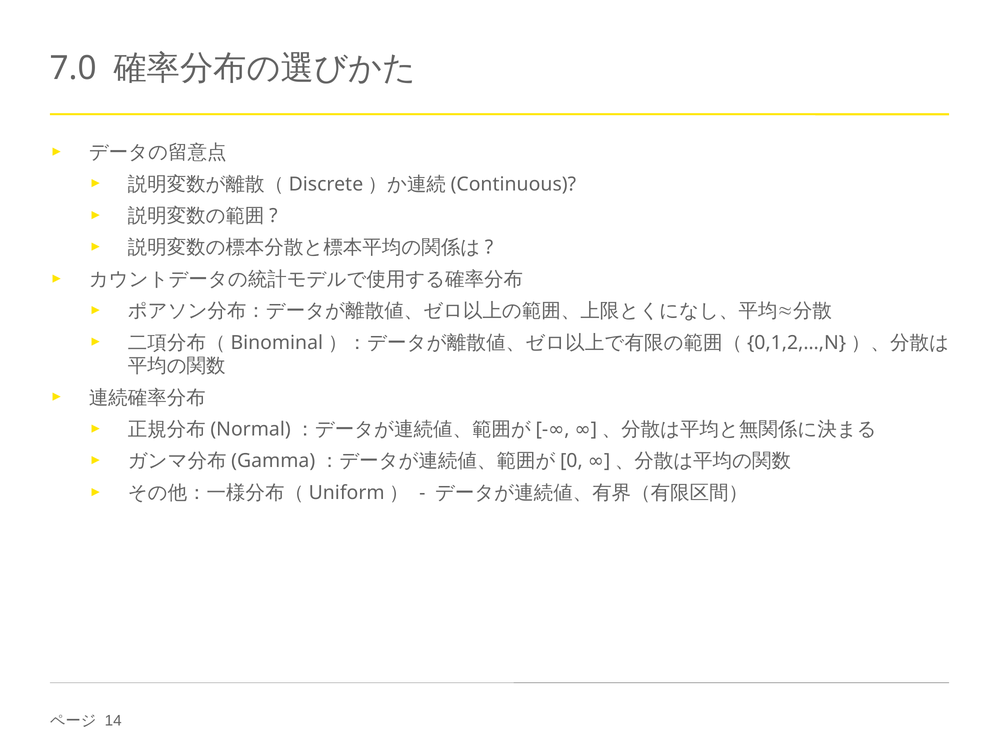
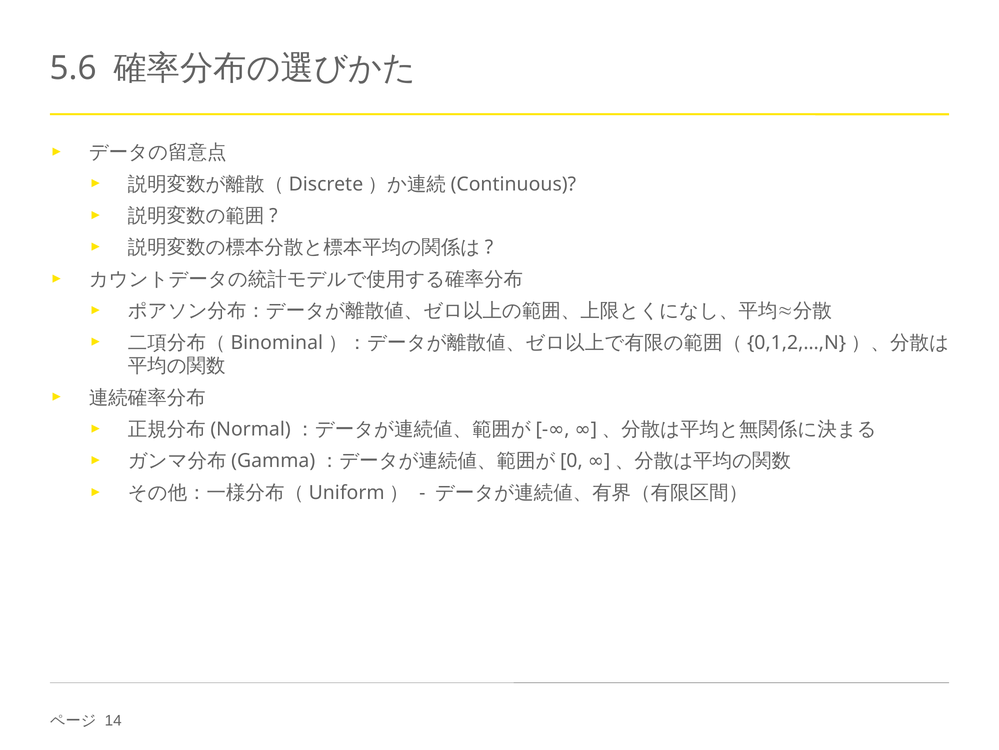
7.0: 7.0 -> 5.6 (73, 68)
